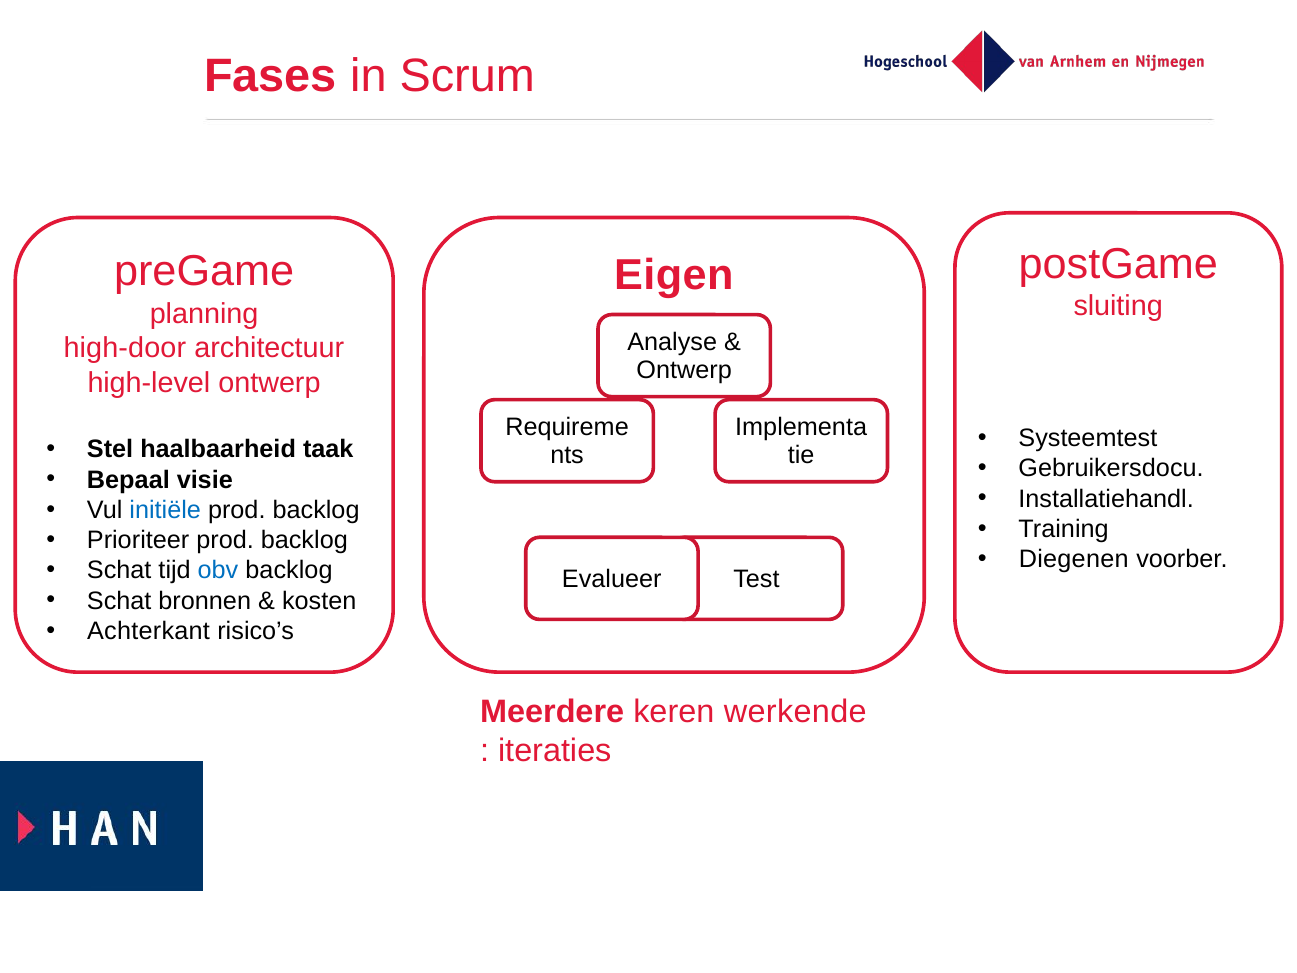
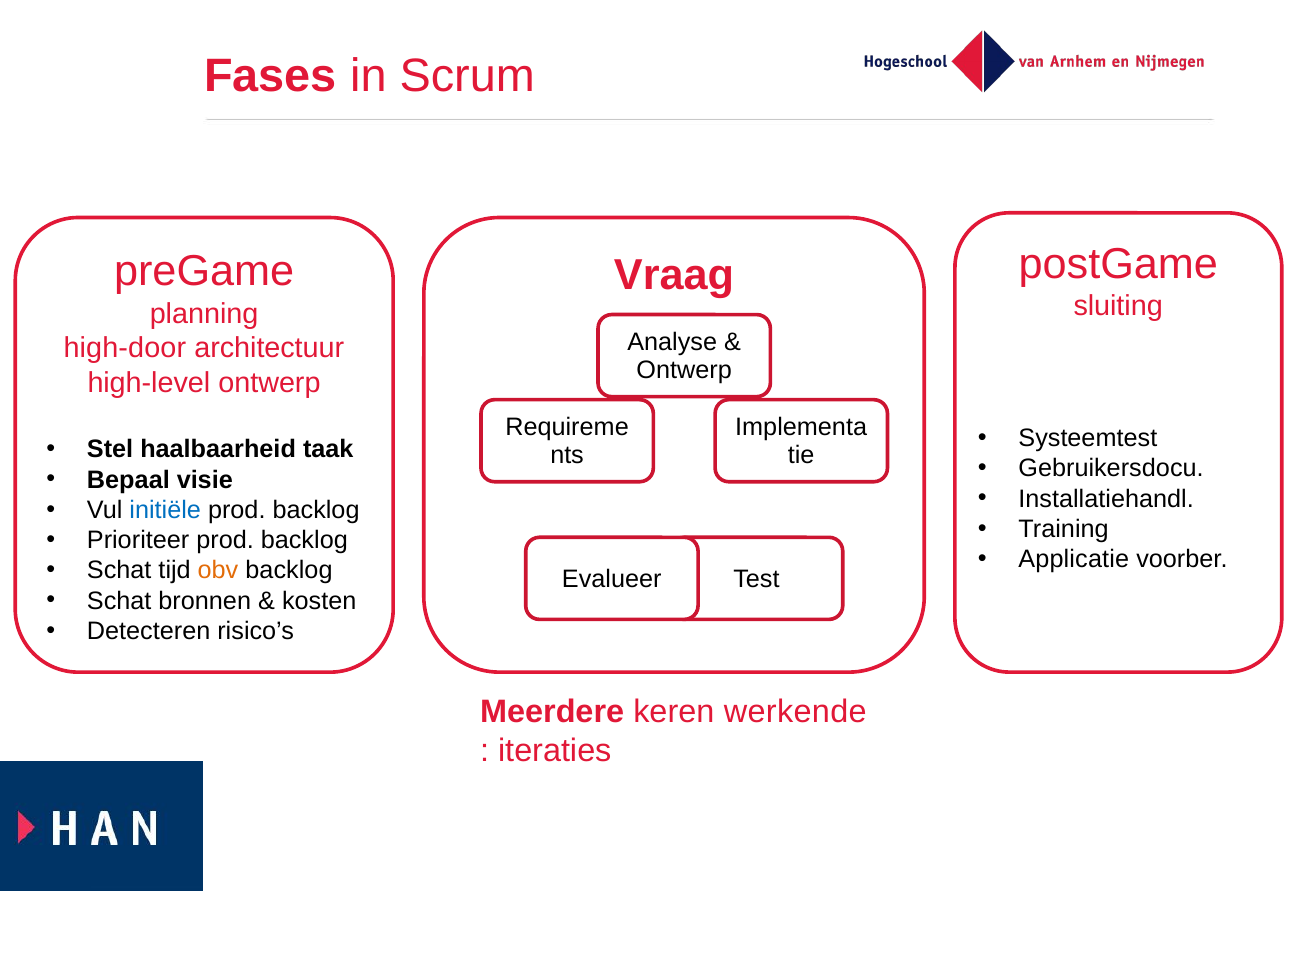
Eigen: Eigen -> Vraag (674, 275)
Diegenen: Diegenen -> Applicatie (1074, 559)
obv colour: blue -> orange (218, 570)
Achterkant: Achterkant -> Detecteren (149, 631)
